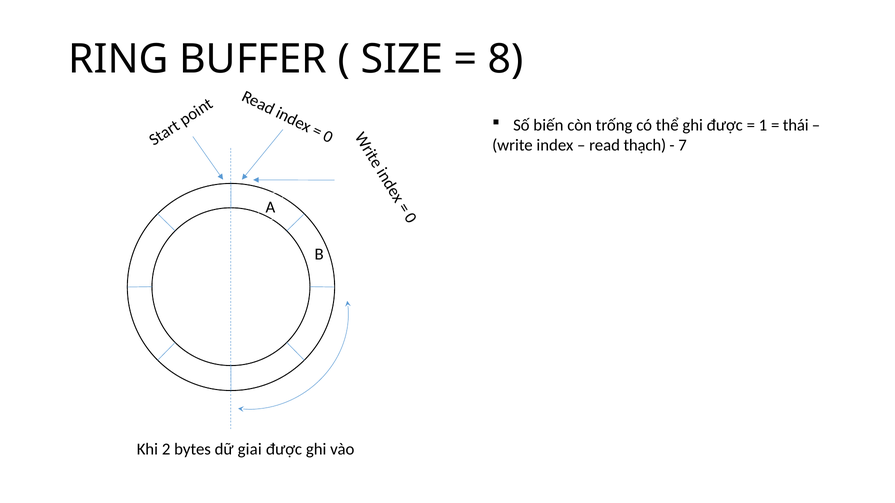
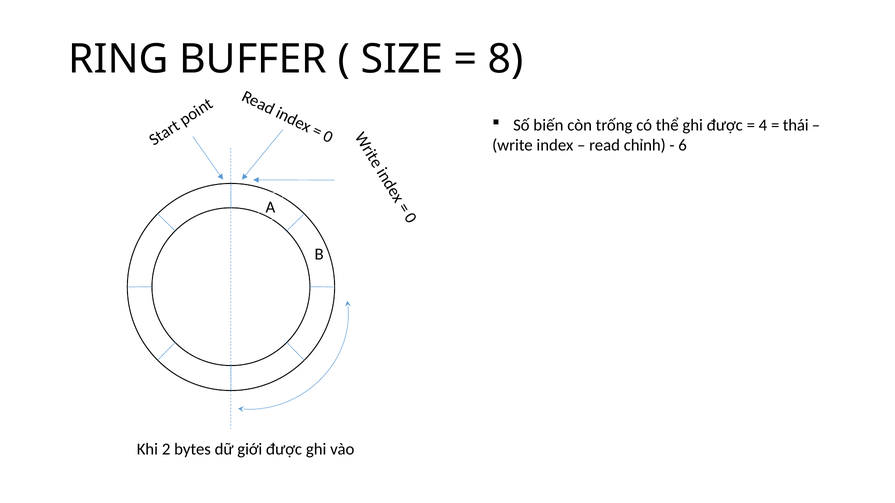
1: 1 -> 4 (763, 125)
thạch: thạch -> chỉnh (645, 145)
7: 7 -> 6 (683, 145)
giai: giai -> giới (250, 450)
